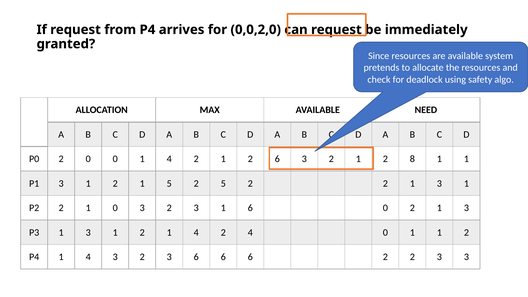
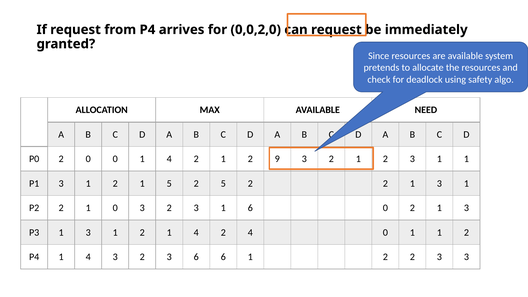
2 6: 6 -> 9 (277, 159)
1 2 8: 8 -> 3 (412, 159)
6 6 6: 6 -> 1 (250, 257)
